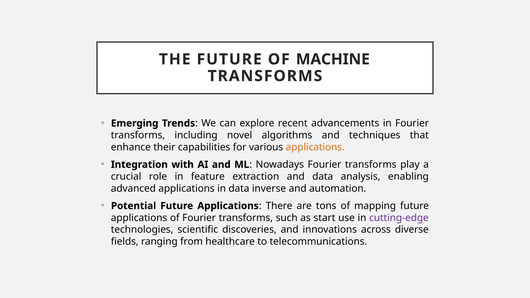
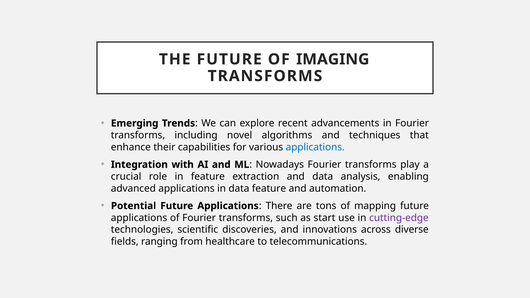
MACHINE: MACHINE -> IMAGING (333, 59)
applications colour: orange -> blue (315, 147)
data inverse: inverse -> feature (269, 188)
